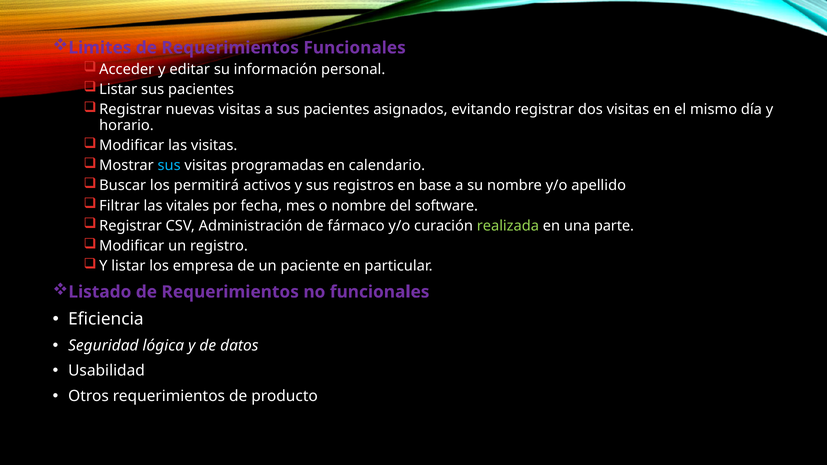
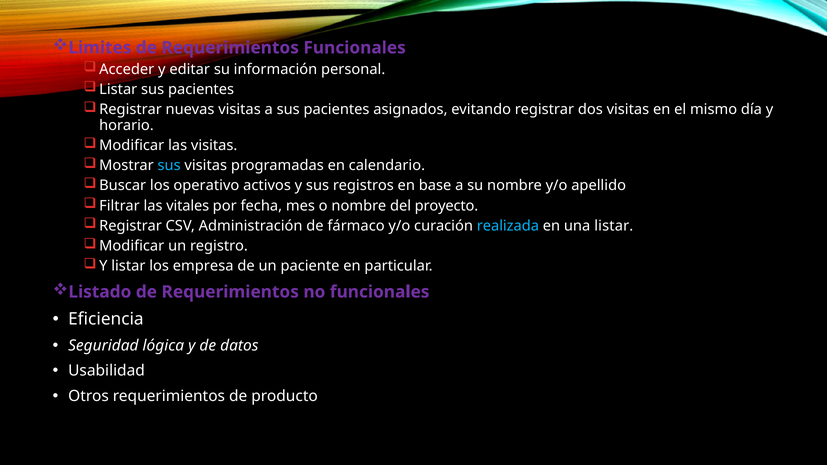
permitirá: permitirá -> operativo (206, 186)
software: software -> proyecto (446, 206)
realizada colour: light green -> light blue (508, 226)
una parte: parte -> listar (614, 226)
